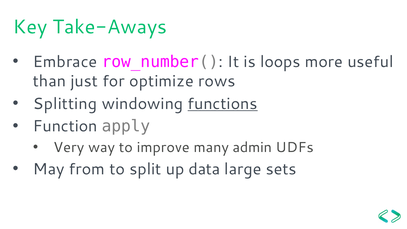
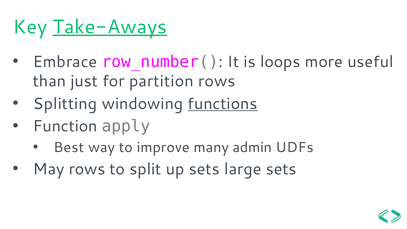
Take-Aways underline: none -> present (110, 27)
optimize: optimize -> partition (161, 81)
Very: Very -> Best (69, 147)
May from: from -> rows (87, 169)
up data: data -> sets (204, 169)
